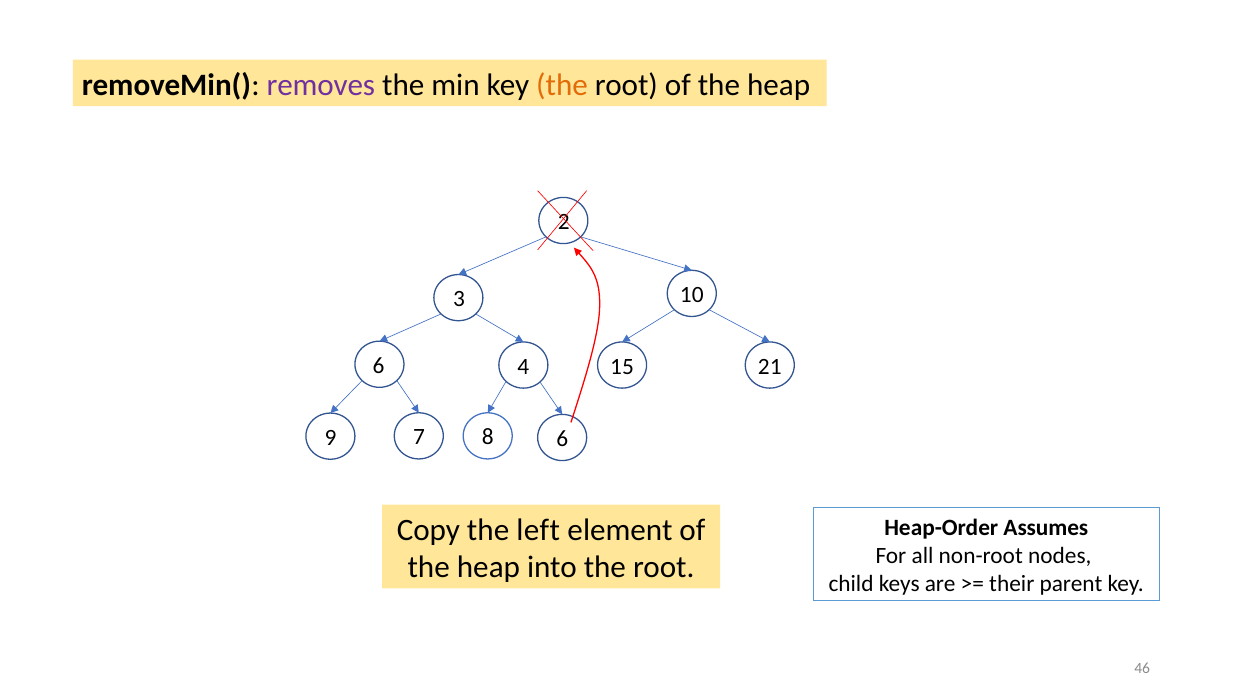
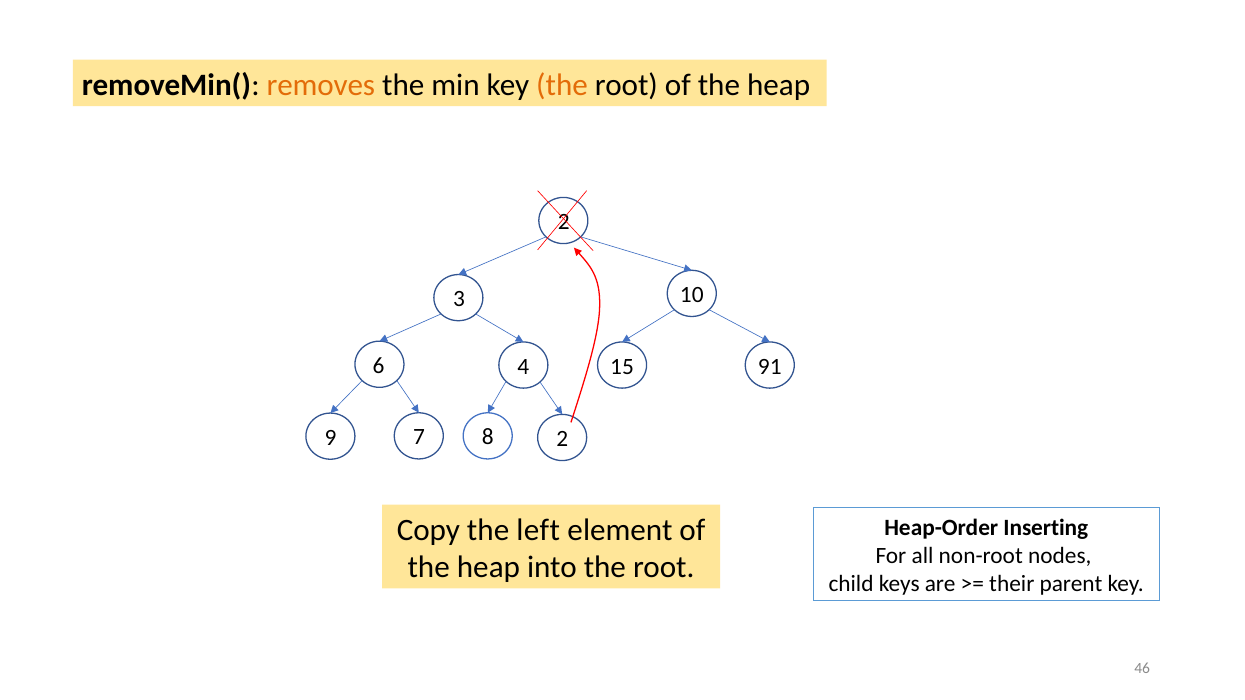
removes colour: purple -> orange (321, 85)
21: 21 -> 91 (770, 367)
8 6: 6 -> 2 (562, 439)
Assumes: Assumes -> Inserting (1046, 528)
